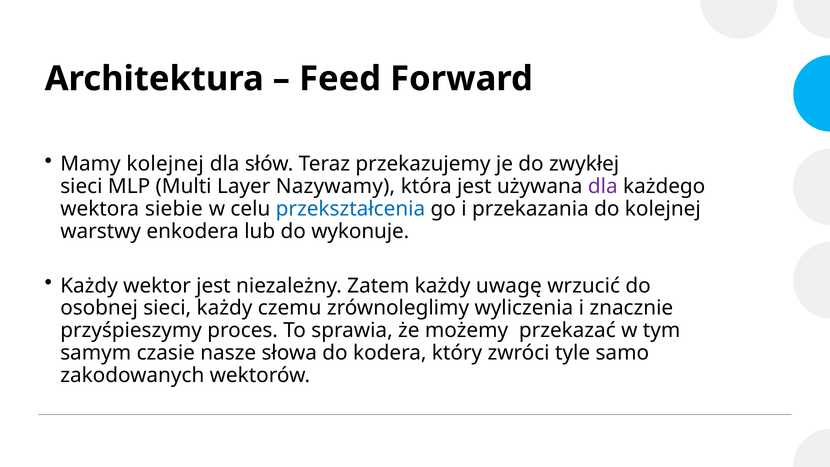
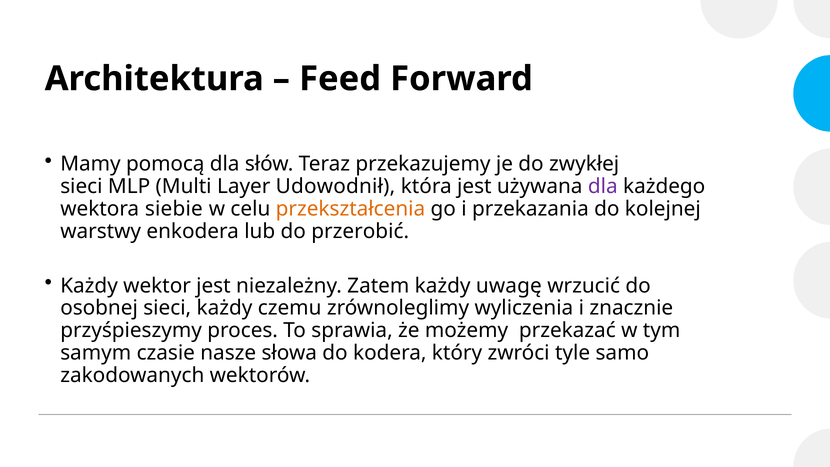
Mamy kolejnej: kolejnej -> pomocą (165, 164)
Nazywamy: Nazywamy -> Udowodnił (335, 186)
przekształcenia colour: blue -> orange (350, 209)
wykonuje: wykonuje -> przerobić (360, 231)
